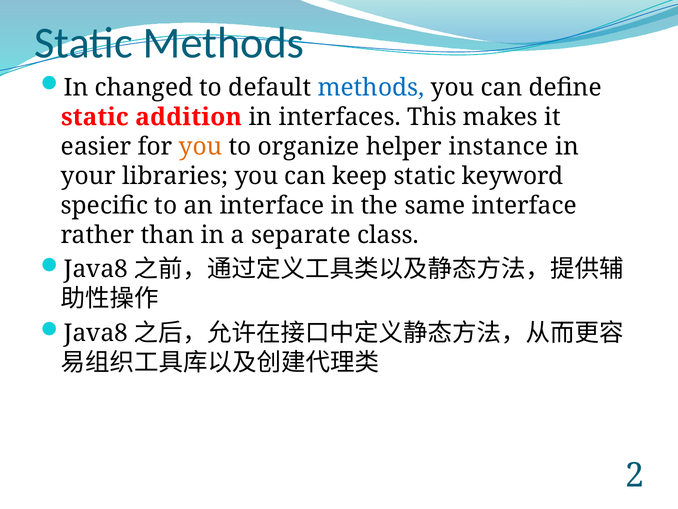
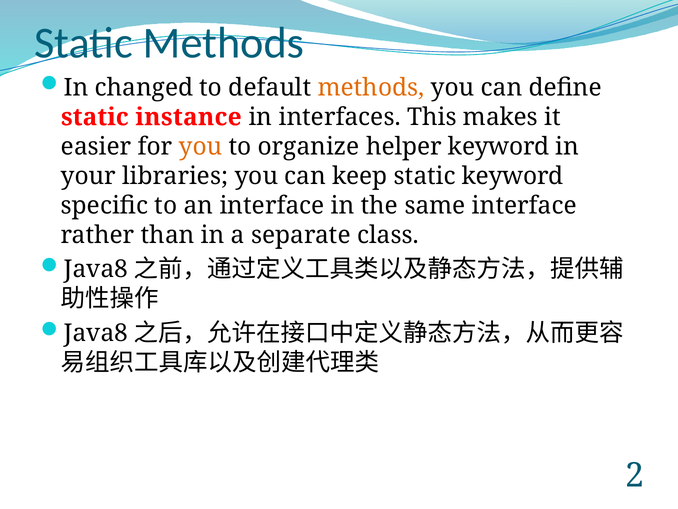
methods colour: blue -> orange (371, 88)
addition: addition -> instance (189, 117)
helper instance: instance -> keyword (499, 146)
